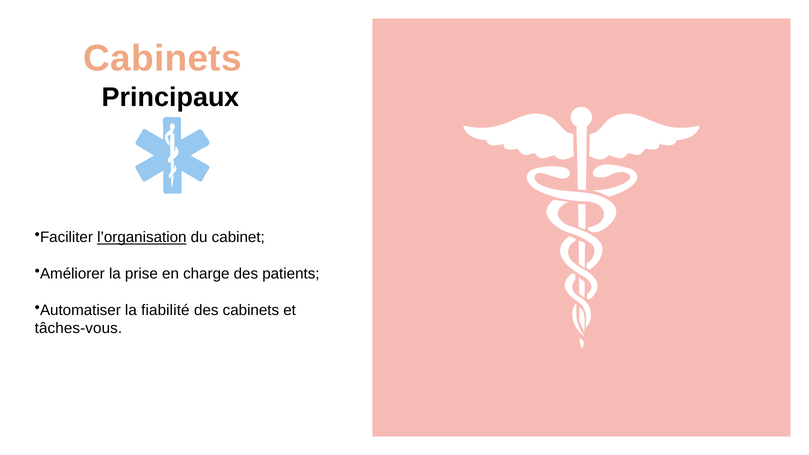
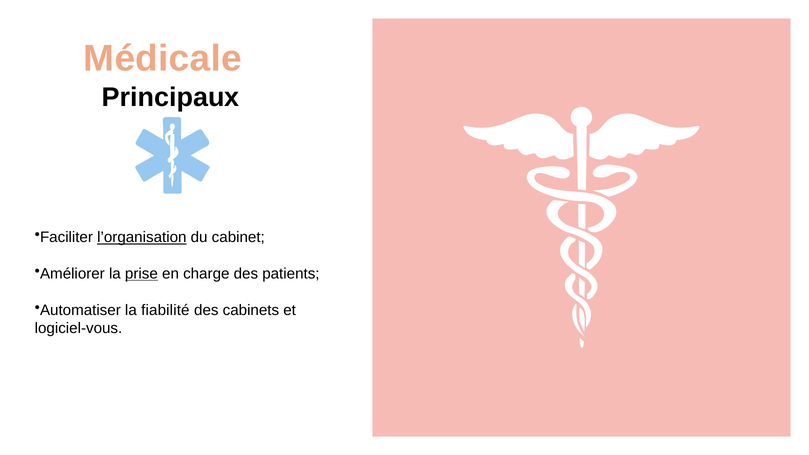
Cabinets: Cabinets -> Médicale (163, 58)
prise underline: none -> present (141, 274)
tâches-vous: tâches-vous -> logiciel-vous (78, 328)
